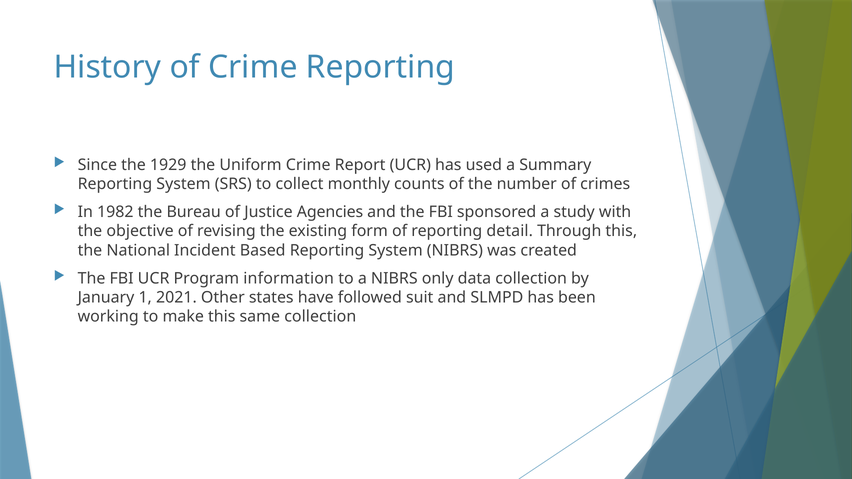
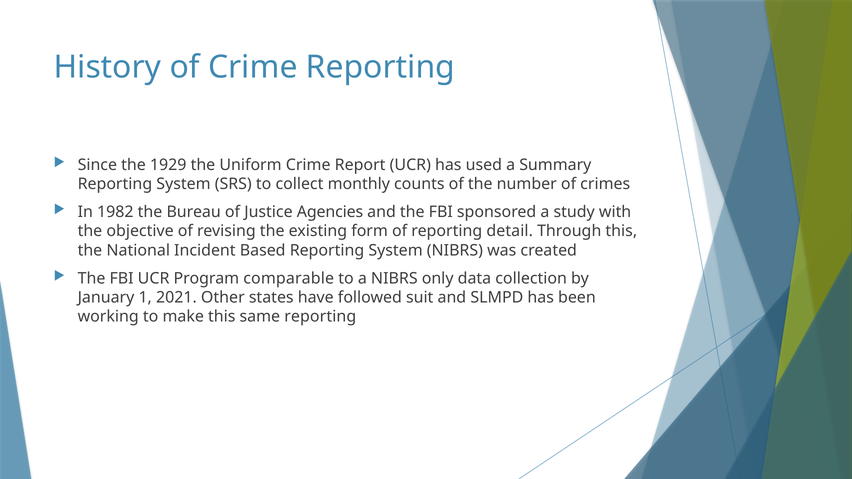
information: information -> comparable (289, 279)
same collection: collection -> reporting (320, 317)
